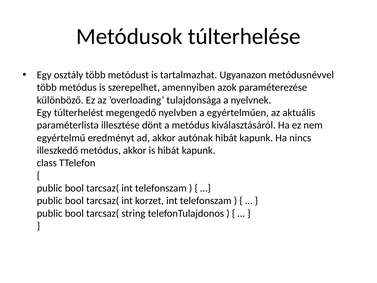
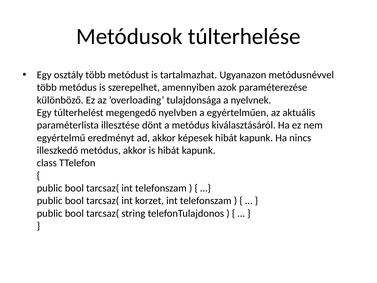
autónak: autónak -> képesek (195, 138)
